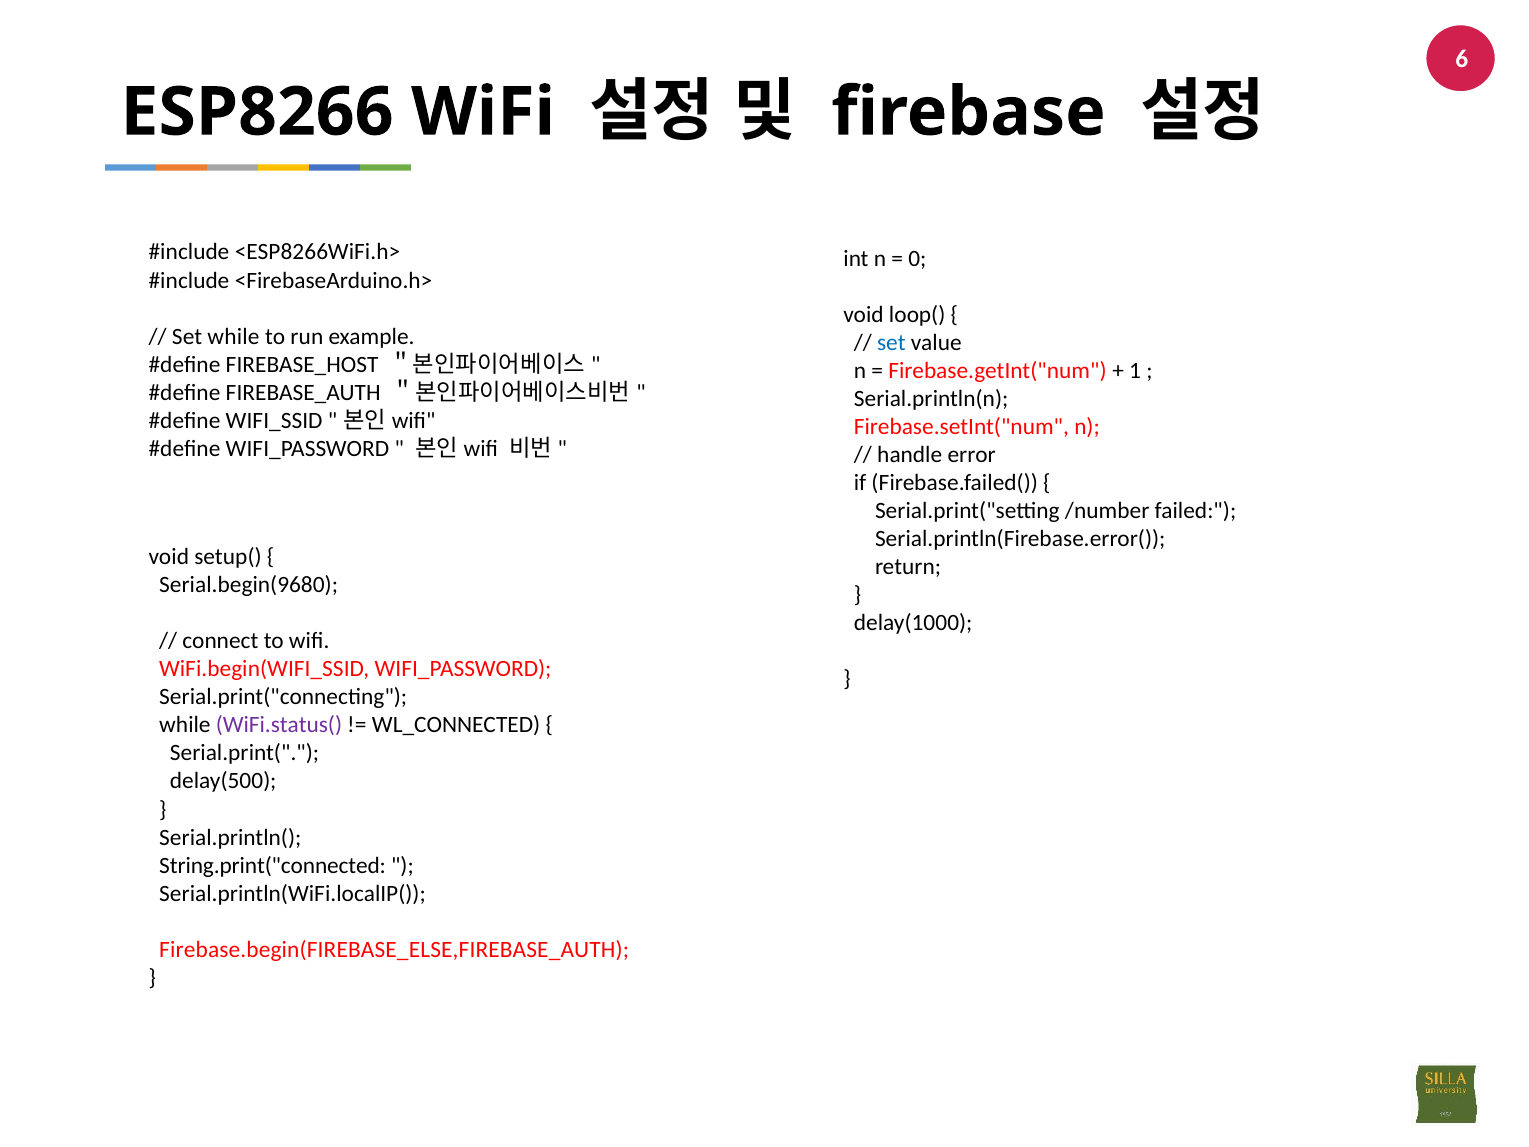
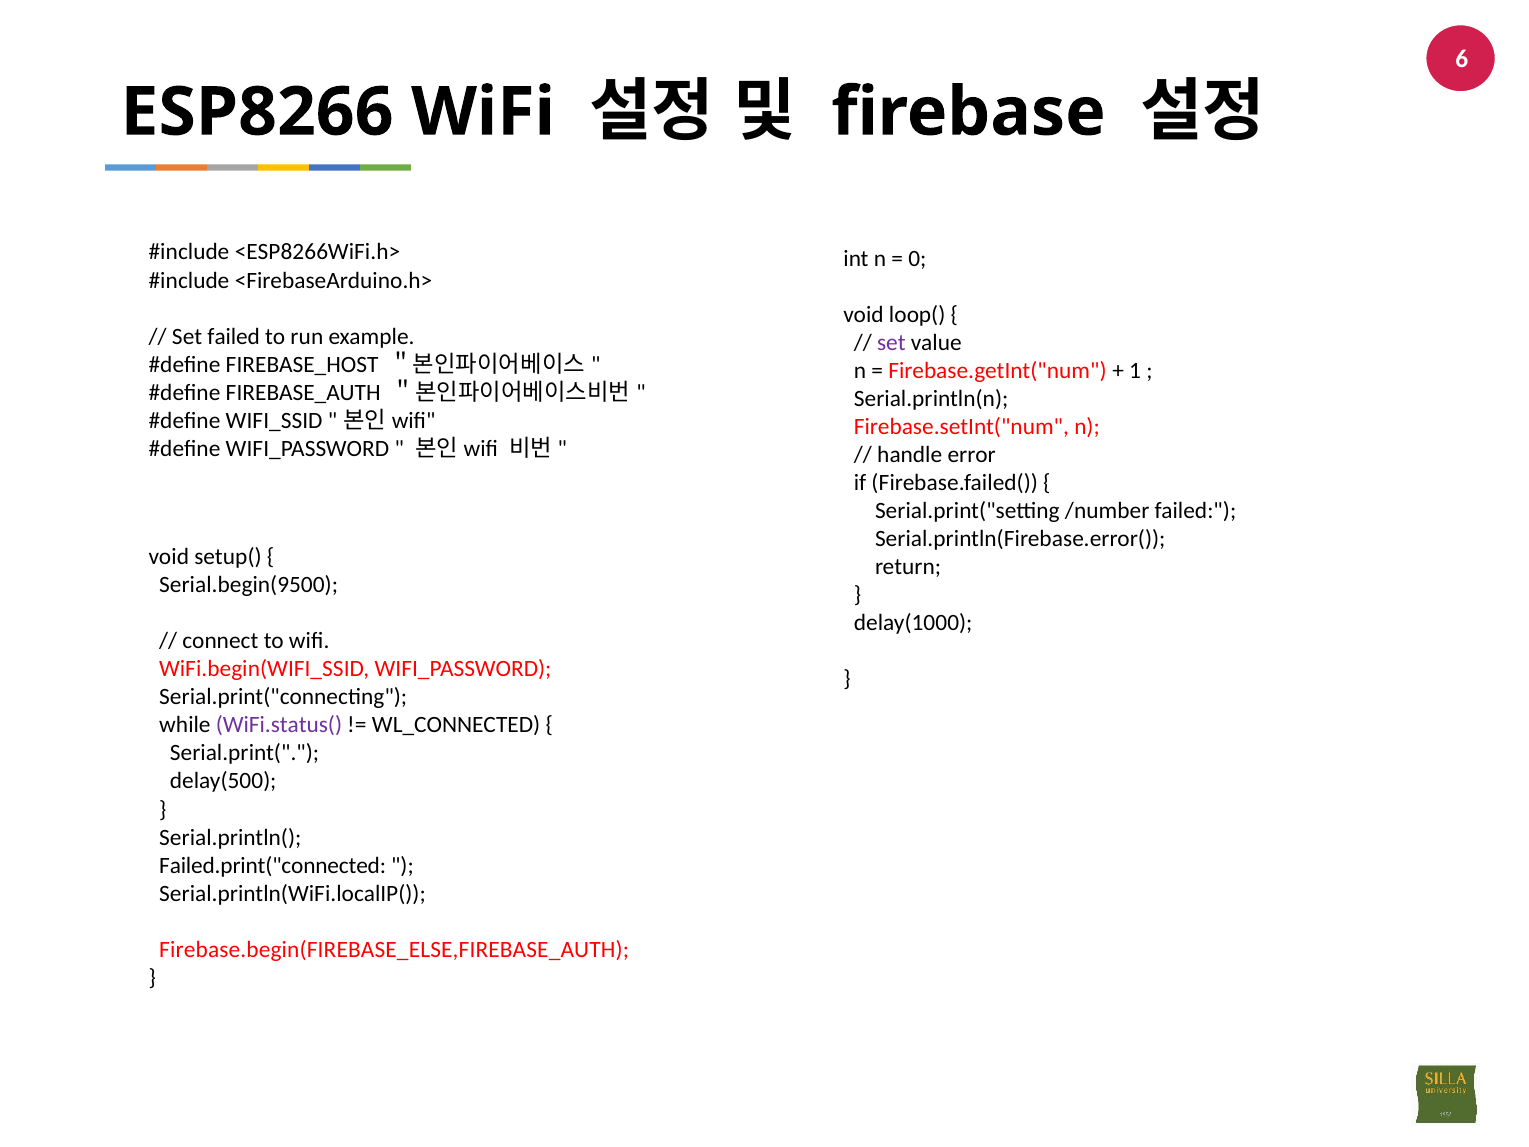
Set while: while -> failed (234, 336)
set colour: blue -> purple (891, 343)
Serial.begin(9680: Serial.begin(9680 -> Serial.begin(9500 (249, 585)
String.print("connected: String.print("connected -> Failed.print("connected (273, 865)
